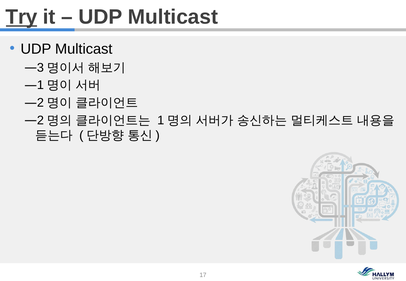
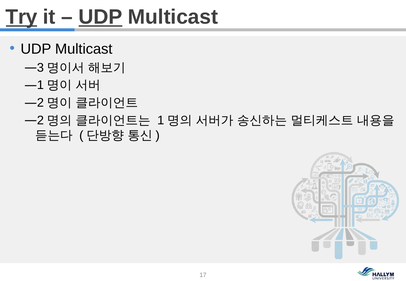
UDP underline: none -> present (101, 17)
